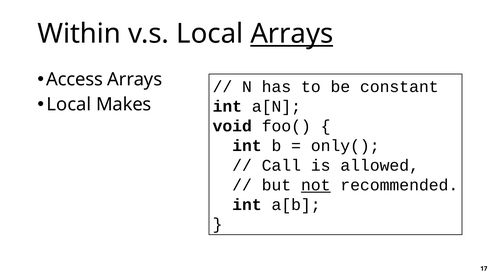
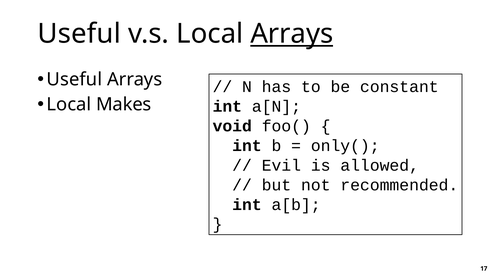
Within: Within -> Useful (79, 34)
Access: Access -> Useful (74, 79)
Call: Call -> Evil (281, 165)
not underline: present -> none (316, 185)
